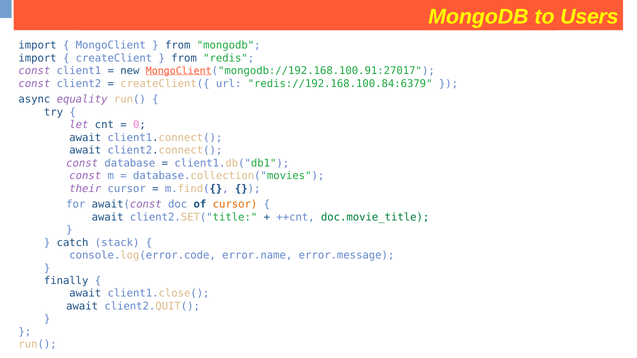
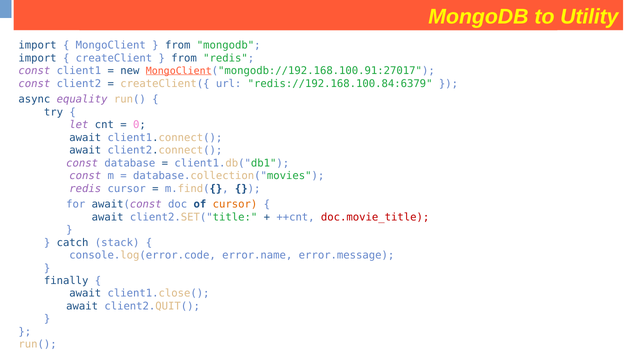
Users: Users -> Utility (589, 17)
their: their -> redis (85, 189)
doc.movie_title colour: green -> red (375, 217)
